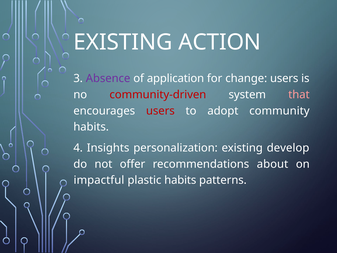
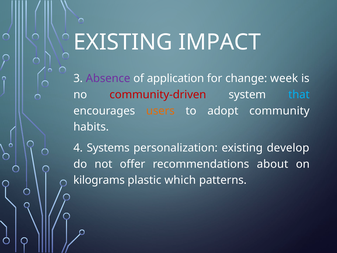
ACTION: ACTION -> IMPACT (220, 42)
change users: users -> week (284, 78)
that colour: pink -> light blue (299, 95)
users colour: red -> orange (160, 111)
Insights: Insights -> Systems (108, 148)
impactful: impactful -> kilograms (99, 180)
plastic habits: habits -> which (180, 180)
